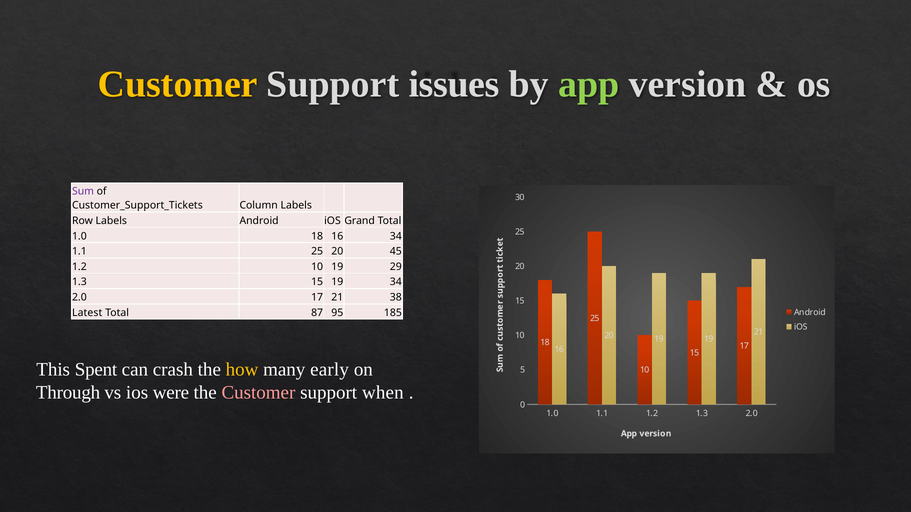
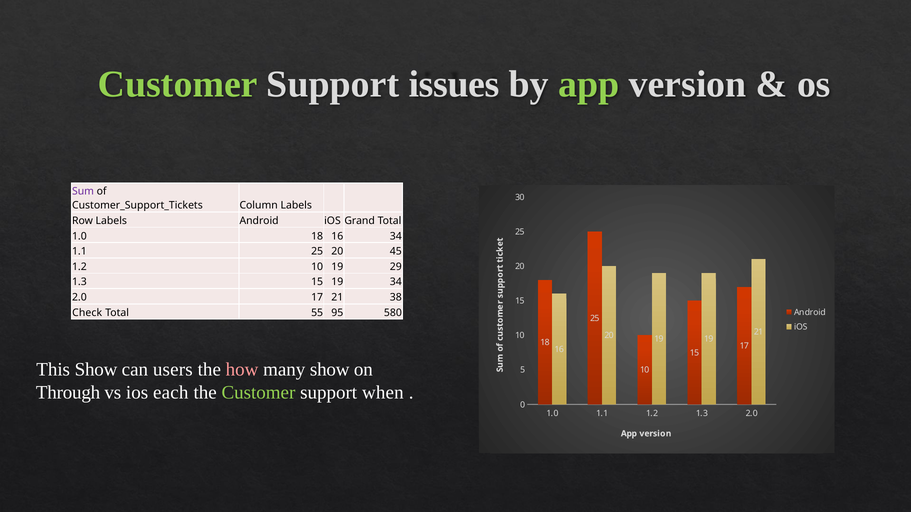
Customer colour: yellow -> light green (178, 84)
Latest: Latest -> Check (87, 313)
87: 87 -> 55 (317, 313)
185: 185 -> 580 (393, 313)
This Spent: Spent -> Show (96, 370)
crash: crash -> users (173, 370)
how colour: yellow -> pink (242, 370)
many early: early -> show (330, 370)
were: were -> each (171, 393)
Customer colour: pink -> light green (258, 393)
